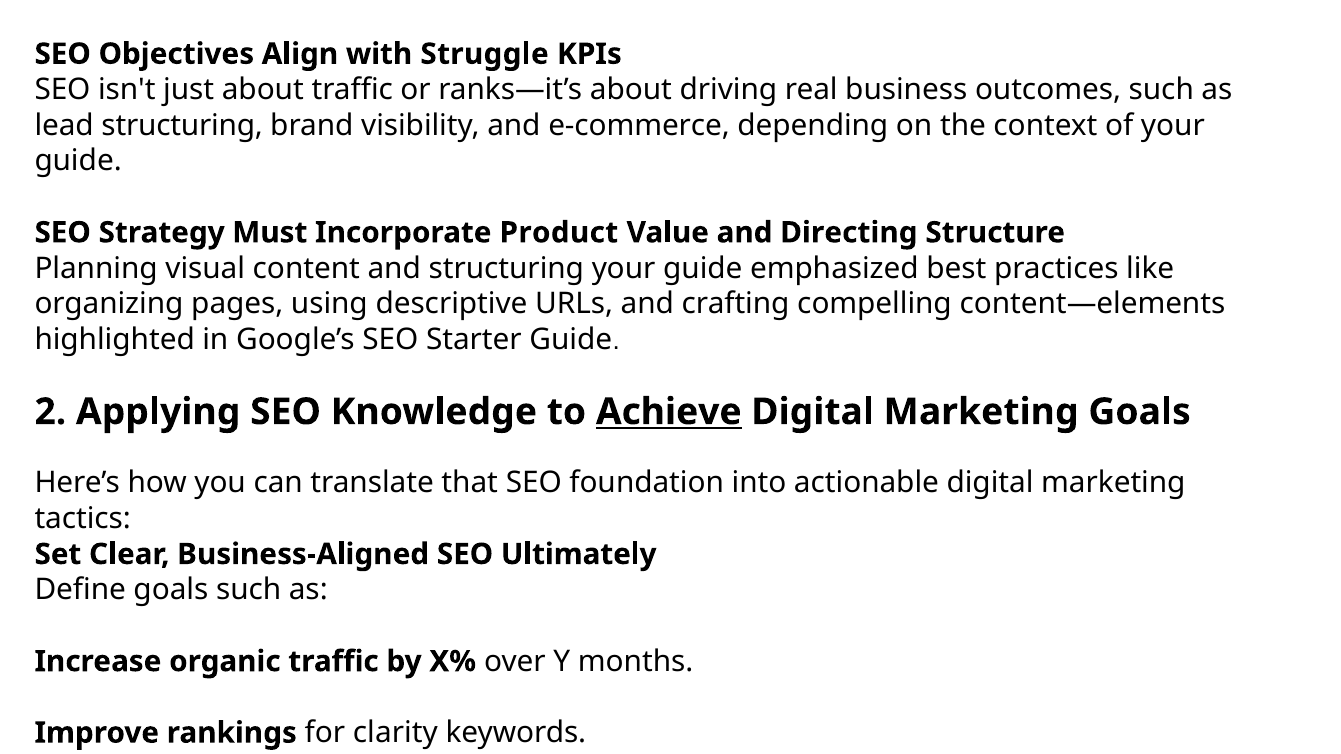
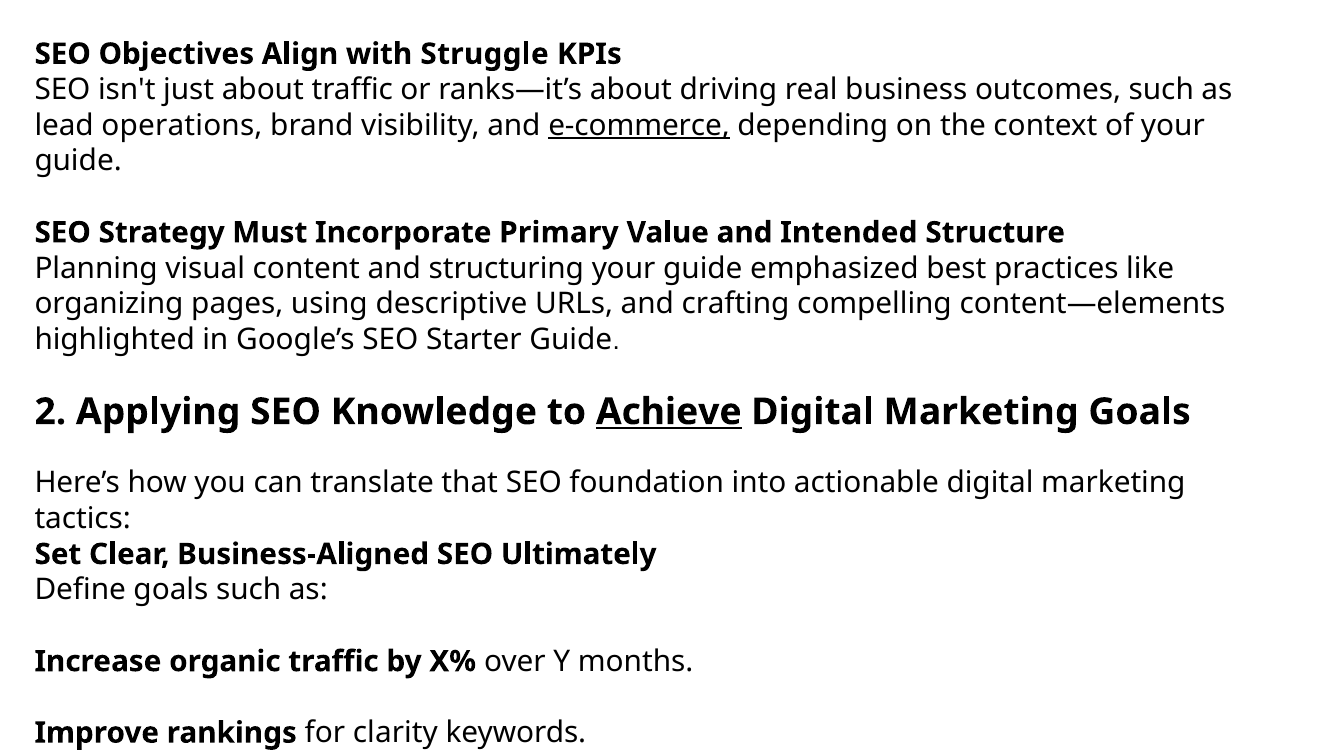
lead structuring: structuring -> operations (182, 125)
e-commerce underline: none -> present (639, 125)
Product: Product -> Primary (559, 233)
Directing: Directing -> Intended (849, 233)
